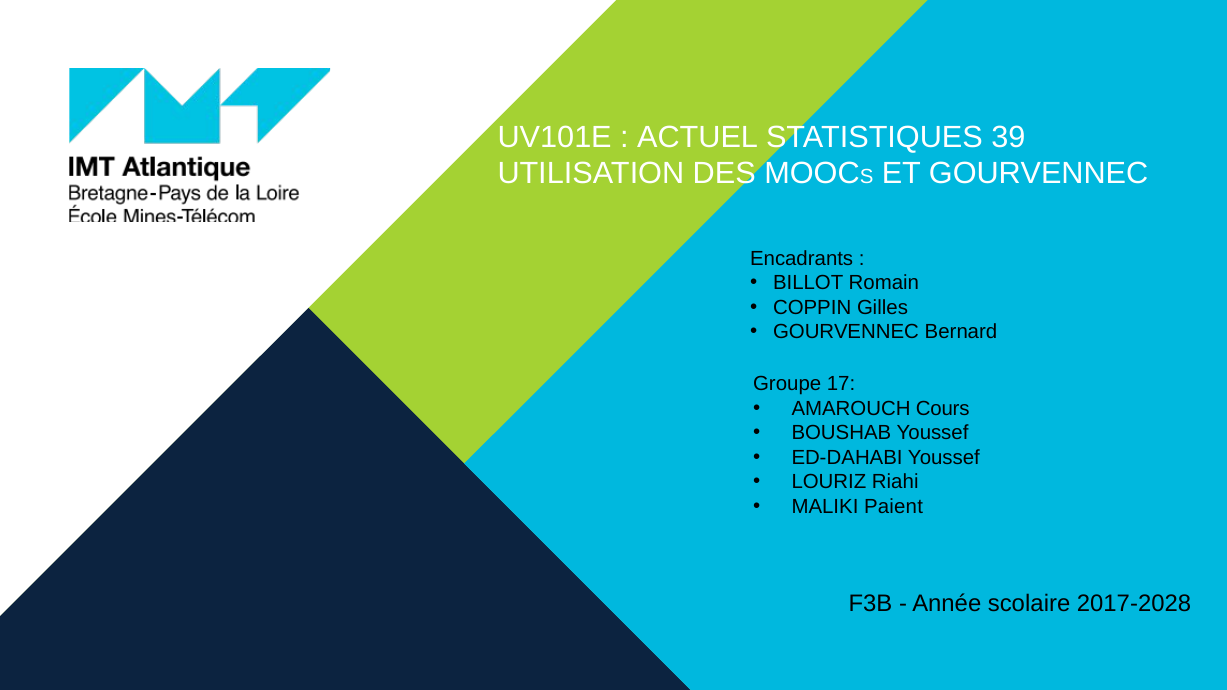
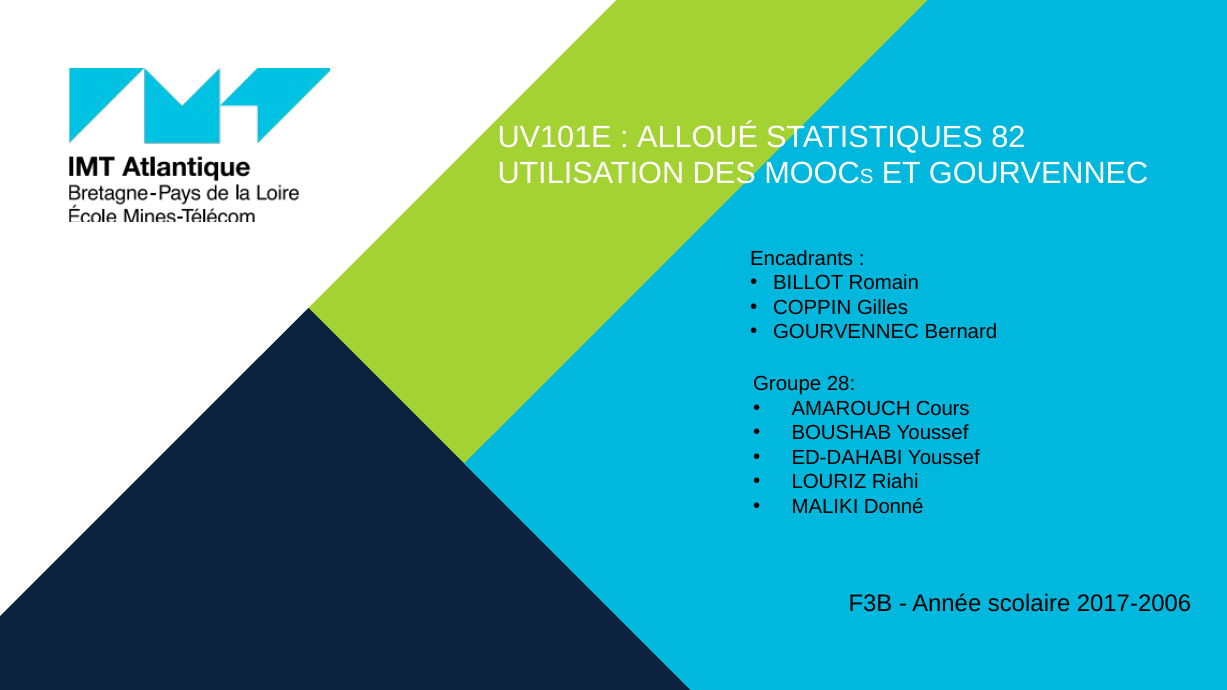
ACTUEL: ACTUEL -> ALLOUÉ (698, 137)
39: 39 -> 82 (1008, 137)
17: 17 -> 28 (841, 384)
Paient: Paient -> Donné (894, 507)
2017-2028: 2017-2028 -> 2017-2006 (1134, 603)
